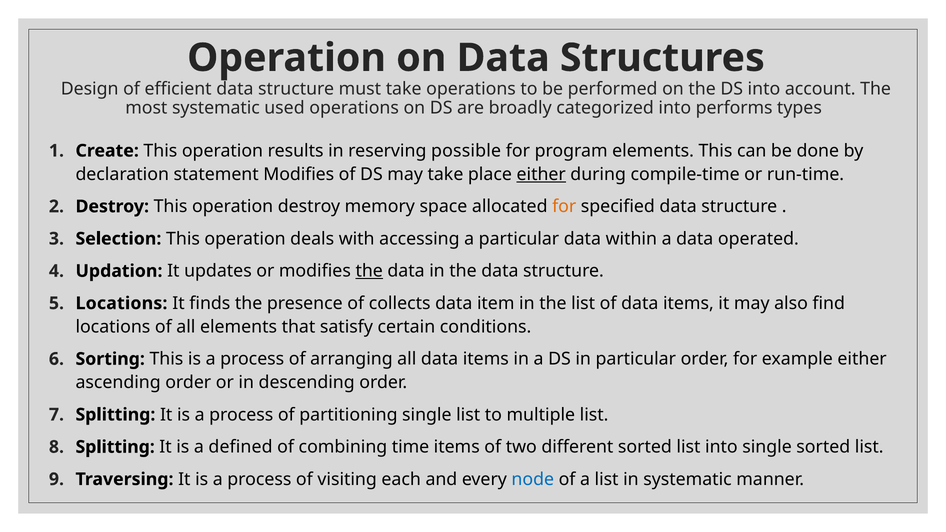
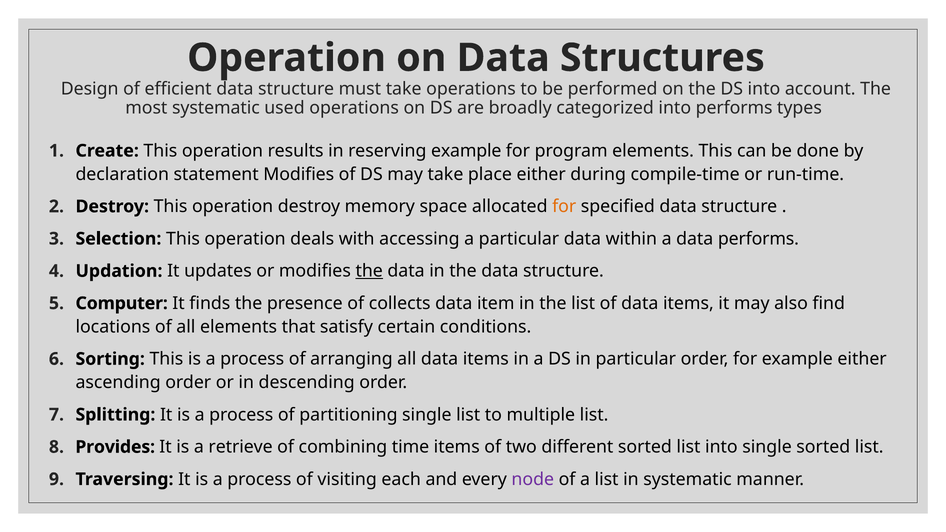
reserving possible: possible -> example (466, 151)
either underline: present -> none (541, 174)
data operated: operated -> performs (758, 239)
Locations: Locations -> Computer (122, 303)
Splitting: Splitting -> Provides (115, 447)
defined: defined -> retrieve (241, 447)
node colour: blue -> purple (533, 479)
